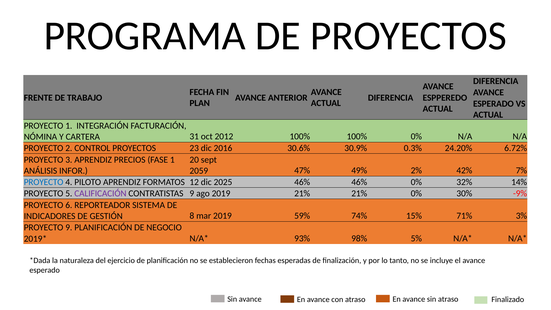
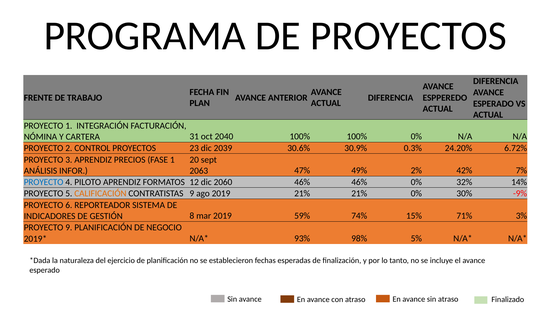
2012: 2012 -> 2040 (224, 137)
2016: 2016 -> 2039 (223, 148)
2059: 2059 -> 2063 (199, 171)
2025: 2025 -> 2060 (223, 182)
CALIFICACIÓN colour: purple -> orange (100, 194)
